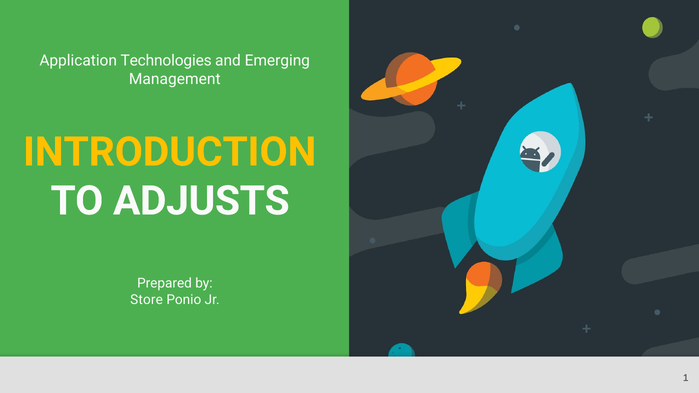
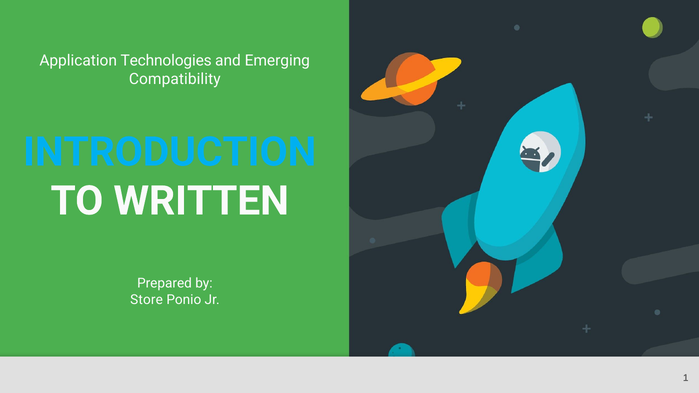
Management: Management -> Compatibility (175, 79)
INTRODUCTION colour: yellow -> light blue (170, 152)
ADJUSTS: ADJUSTS -> WRITTEN (201, 201)
